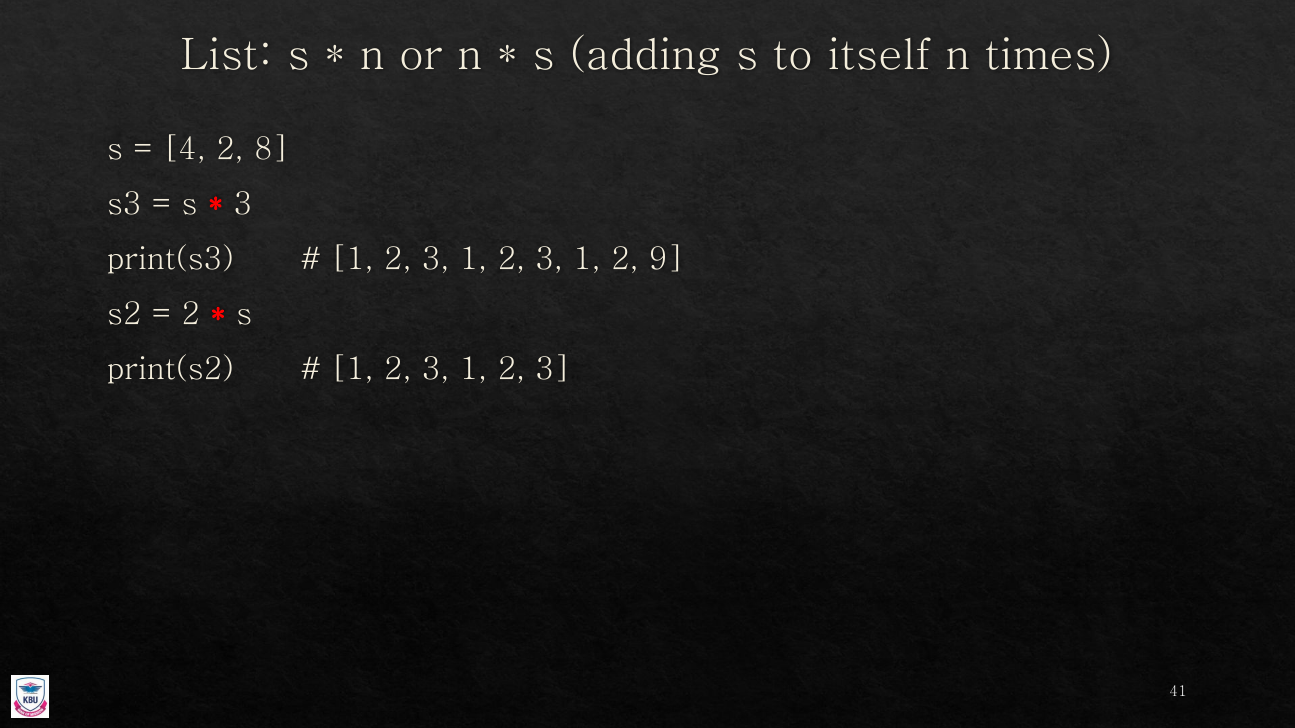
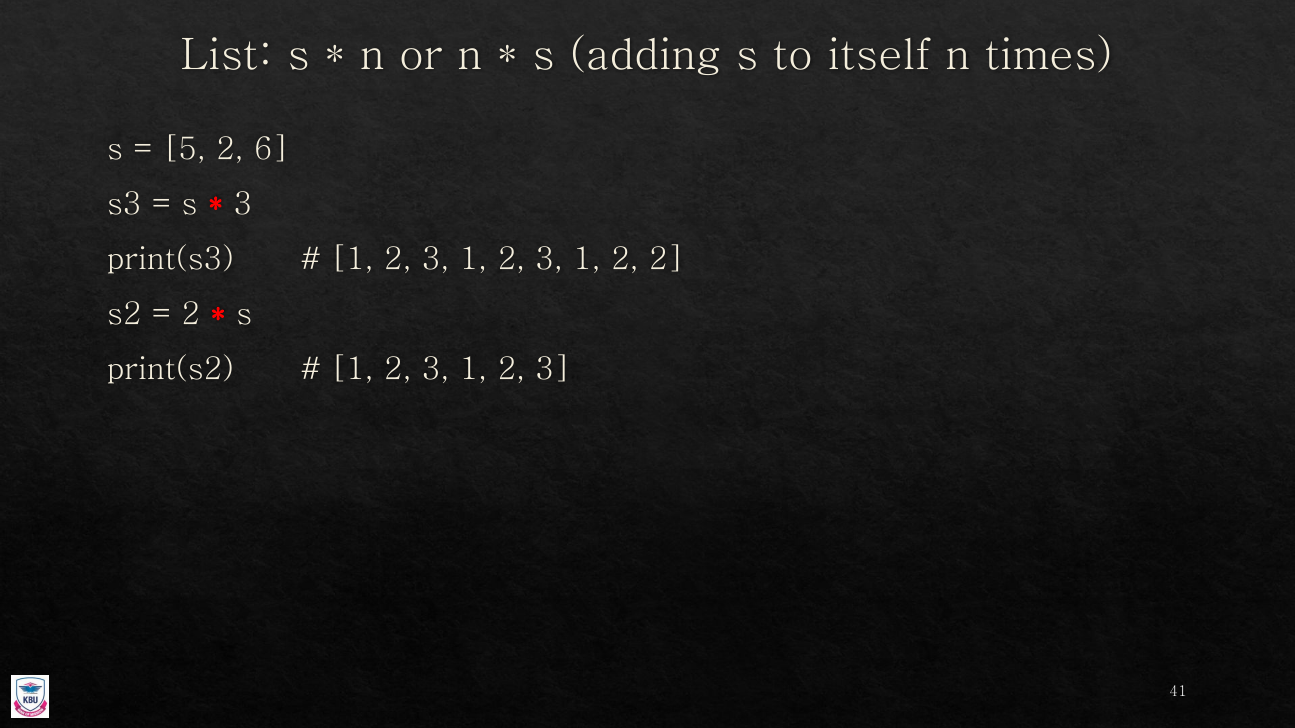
4: 4 -> 5 (184, 149)
8: 8 -> 6 (271, 149)
2 9: 9 -> 2 (666, 260)
